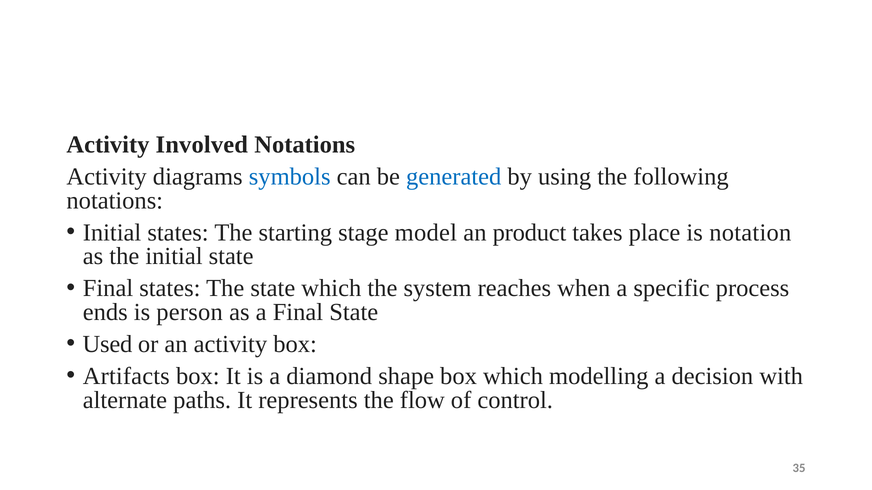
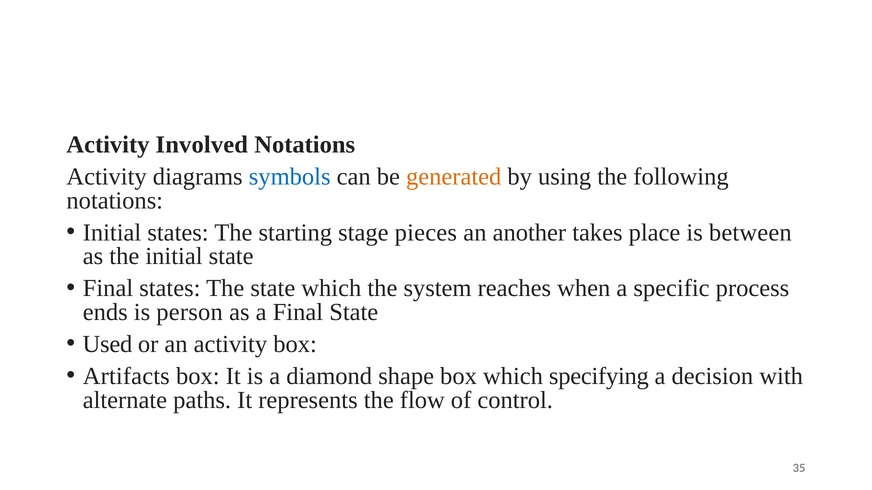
generated colour: blue -> orange (454, 177)
model: model -> pieces (426, 233)
product: product -> another (529, 233)
notation: notation -> between (750, 233)
modelling: modelling -> specifying (599, 377)
